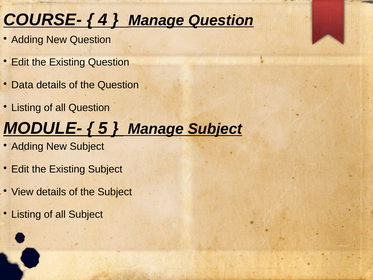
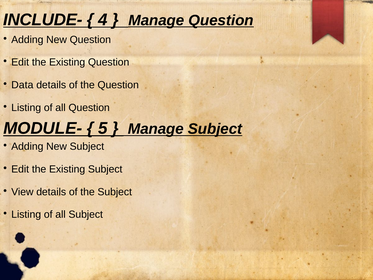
COURSE-: COURSE- -> INCLUDE- (43, 20)
